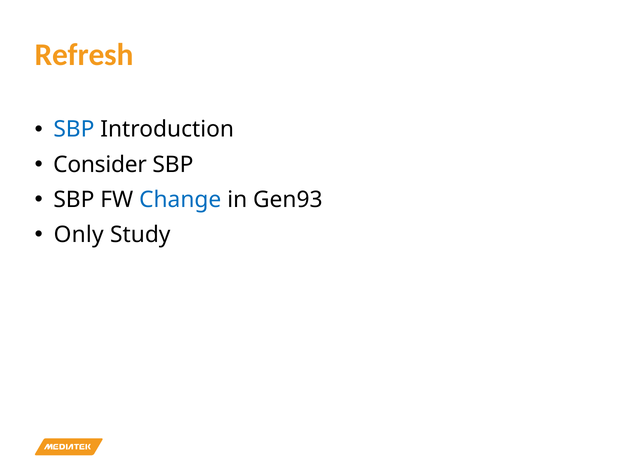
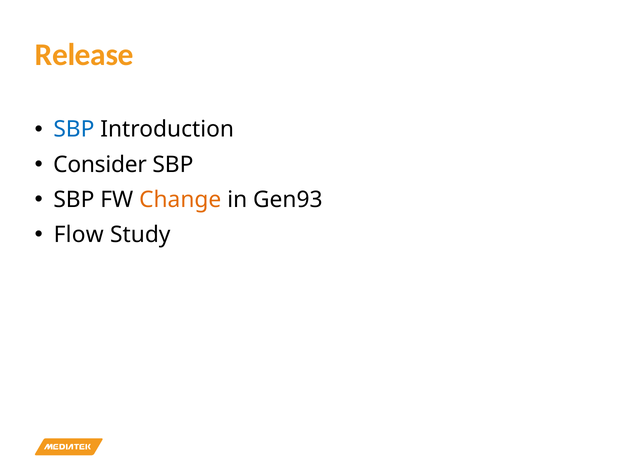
Refresh: Refresh -> Release (84, 55)
Change colour: blue -> orange (180, 199)
Only: Only -> Flow (79, 234)
